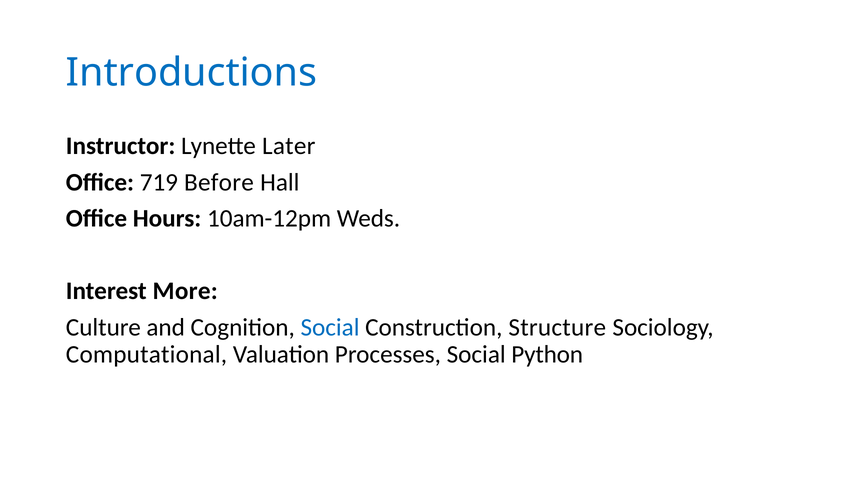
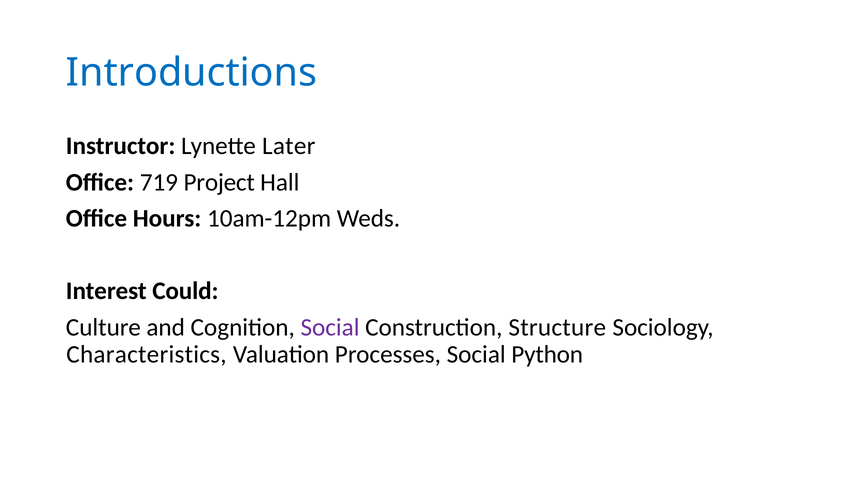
Before: Before -> Project (219, 182)
More: More -> Could (185, 291)
Social colour: blue -> purple (330, 327)
Computational: Computational -> Characteristics (146, 354)
